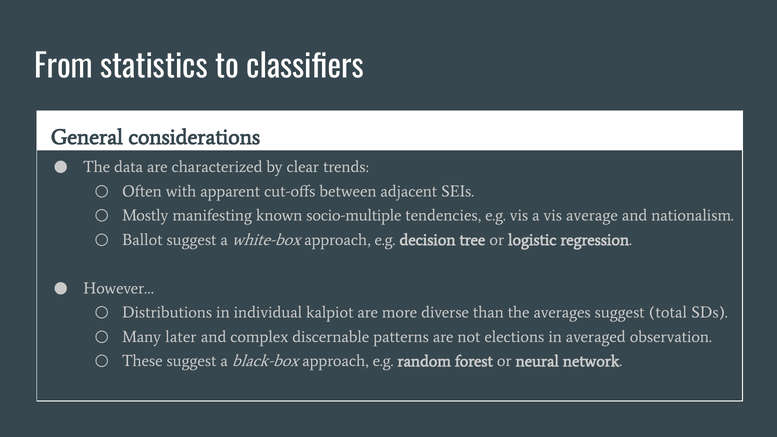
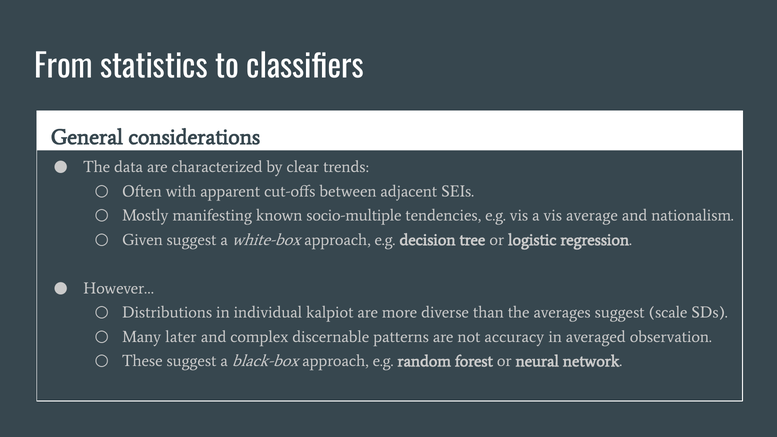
Ballot: Ballot -> Given (142, 240)
total: total -> scale (668, 313)
elections: elections -> accuracy (514, 337)
